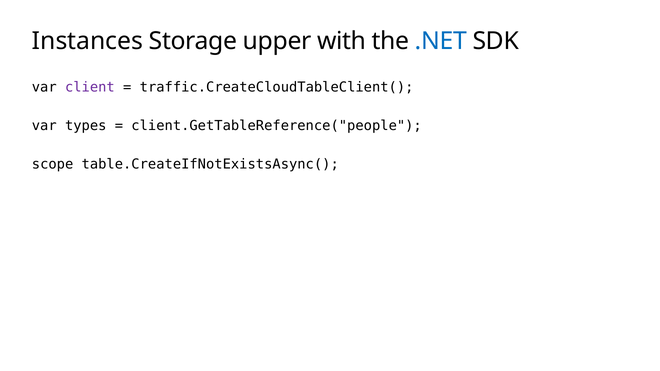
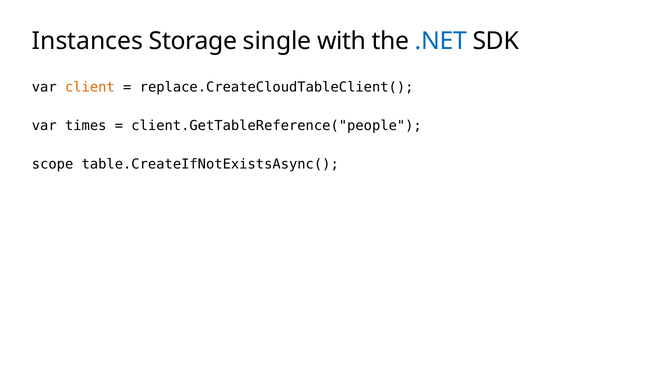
upper: upper -> single (277, 41)
client colour: purple -> orange (90, 88)
traffic.CreateCloudTableClient(: traffic.CreateCloudTableClient( -> replace.CreateCloudTableClient( (277, 88)
types: types -> times (86, 126)
